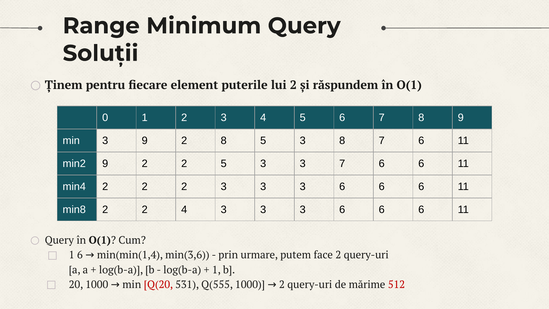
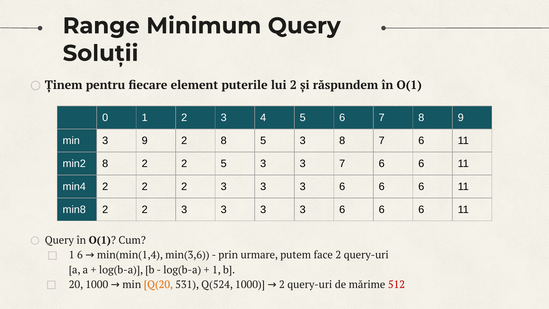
min2 9: 9 -> 8 (105, 164)
min8 2 2 4: 4 -> 3 (184, 209)
Q(20 colour: red -> orange (158, 284)
Q(555: Q(555 -> Q(524 (217, 284)
